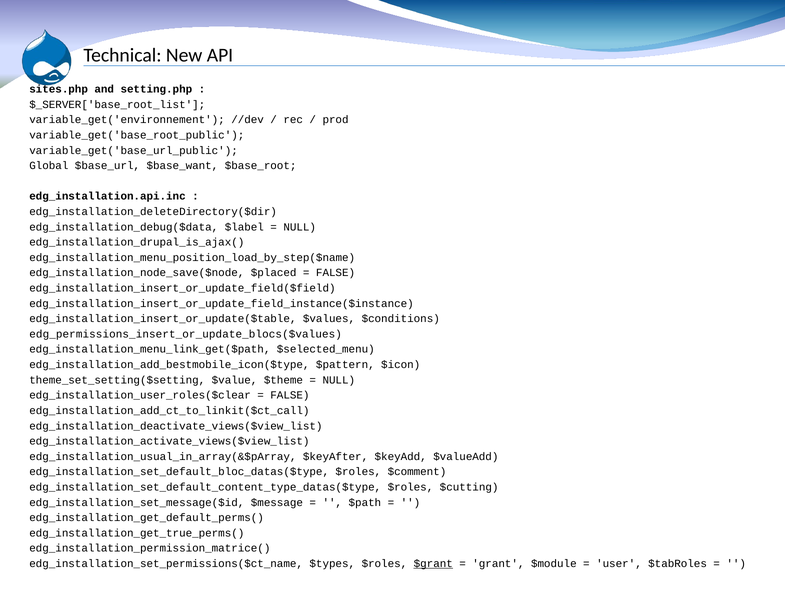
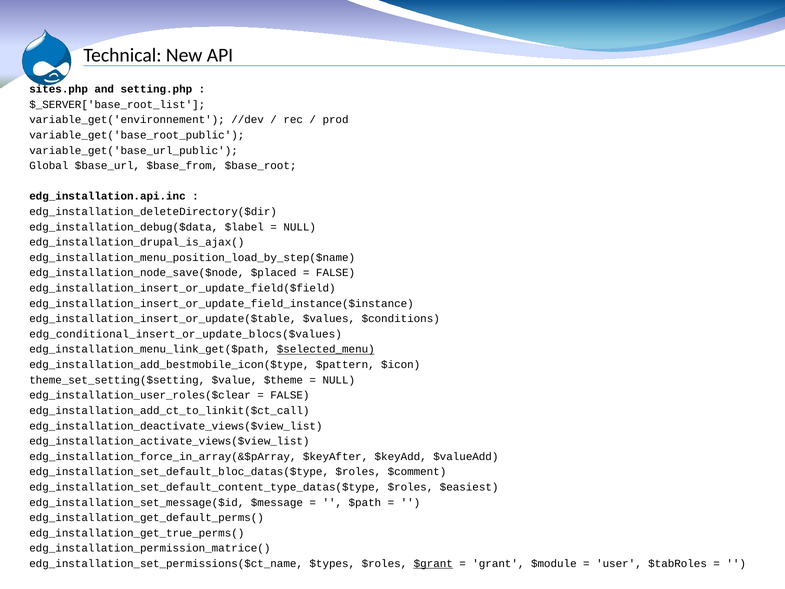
$base_want: $base_want -> $base_from (182, 166)
edg_permissions_insert_or_update_blocs($values: edg_permissions_insert_or_update_blocs($values -> edg_conditional_insert_or_update_blocs($values (186, 334)
$selected_menu underline: none -> present (326, 349)
edg_installation_usual_in_array(&$pArray: edg_installation_usual_in_array(&$pArray -> edg_installation_force_in_array(&$pArray (163, 456)
$cutting: $cutting -> $easiest (469, 487)
